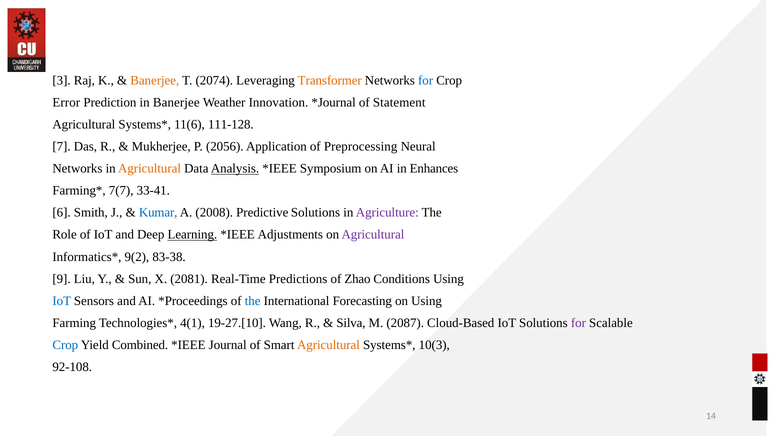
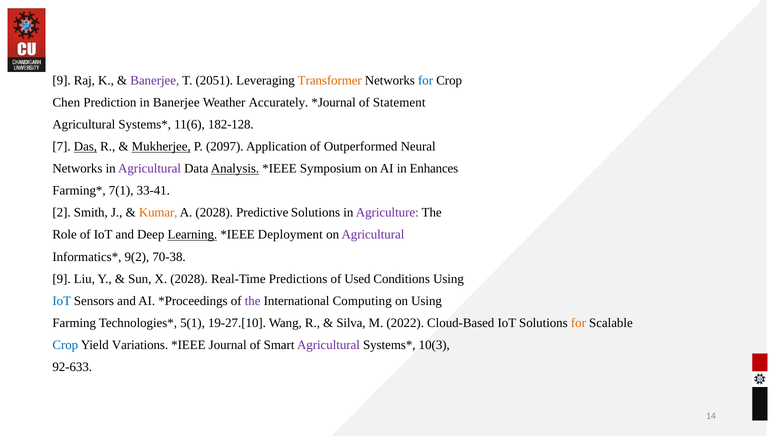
3: 3 -> 9 (62, 81)
Banerjee colour: orange -> purple (155, 81)
2074: 2074 -> 2051 (214, 81)
Error: Error -> Chen (66, 103)
Innovation: Innovation -> Accurately (278, 103)
111-128: 111-128 -> 182-128 (231, 125)
Das underline: none -> present (85, 147)
Mukherjee underline: none -> present (161, 147)
2056: 2056 -> 2097 (225, 147)
Preprocessing: Preprocessing -> Outperformed (361, 147)
Agricultural colour: orange -> purple (150, 169)
7(7: 7(7 -> 7(1 (121, 191)
6: 6 -> 2 (62, 213)
Kumar colour: blue -> orange (158, 213)
A 2008: 2008 -> 2028 (214, 213)
Adjustments: Adjustments -> Deployment (290, 235)
83-38: 83-38 -> 70-38 (169, 257)
X 2081: 2081 -> 2028 (189, 279)
Zhao: Zhao -> Used (357, 279)
the colour: blue -> purple (253, 301)
Forecasting: Forecasting -> Computing (362, 301)
4(1: 4(1 -> 5(1 (193, 323)
2087: 2087 -> 2022 (405, 323)
for colour: purple -> orange (578, 323)
Combined: Combined -> Variations (140, 345)
Agricultural colour: orange -> purple (328, 345)
92-108: 92-108 -> 92-633 (72, 367)
